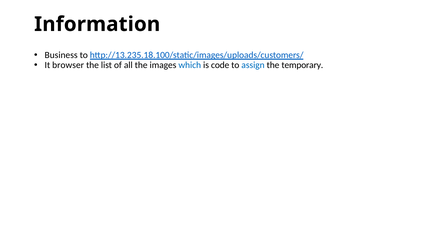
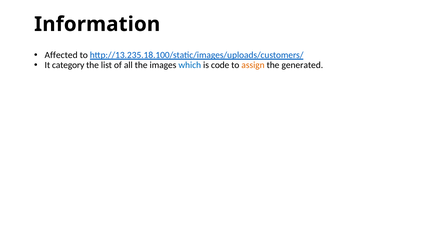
Business: Business -> Affected (61, 55)
browser: browser -> category (68, 65)
assign colour: blue -> orange (253, 65)
temporary: temporary -> generated (302, 65)
